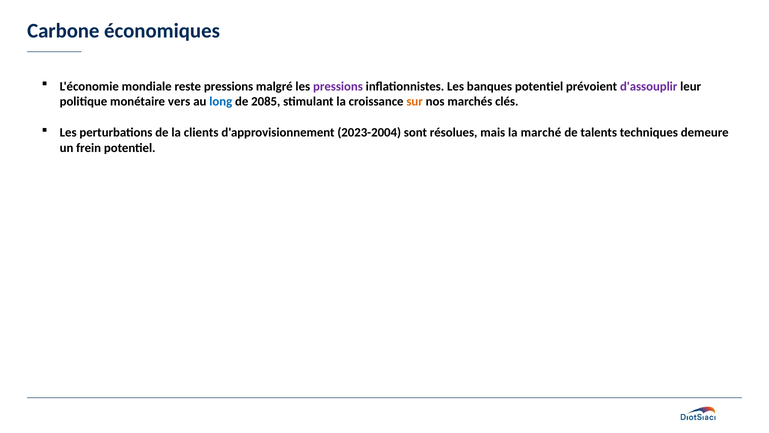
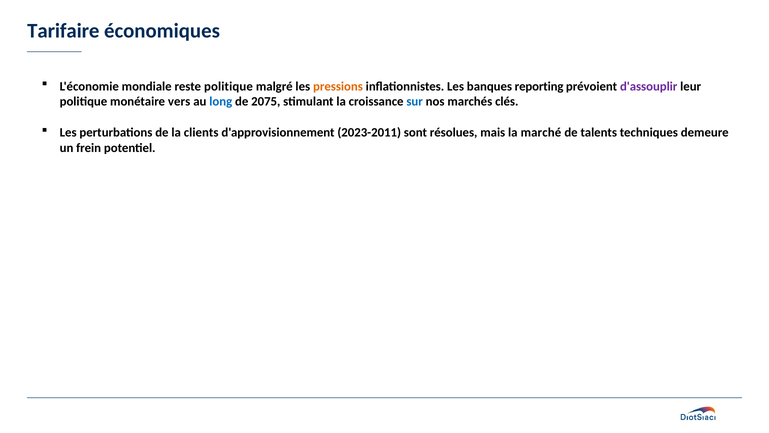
Carbone: Carbone -> Tarifaire (63, 31)
reste pressions: pressions -> politique (228, 86)
pressions colour: purple -> orange (338, 86)
banques potentiel: potentiel -> reporting (539, 86)
2085: 2085 -> 2075 (266, 102)
sur colour: orange -> blue (415, 102)
2023-2004: 2023-2004 -> 2023-2011 (369, 132)
